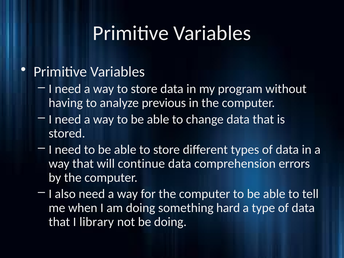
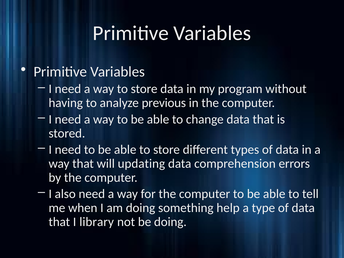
continue: continue -> updating (141, 164)
hard: hard -> help (228, 208)
